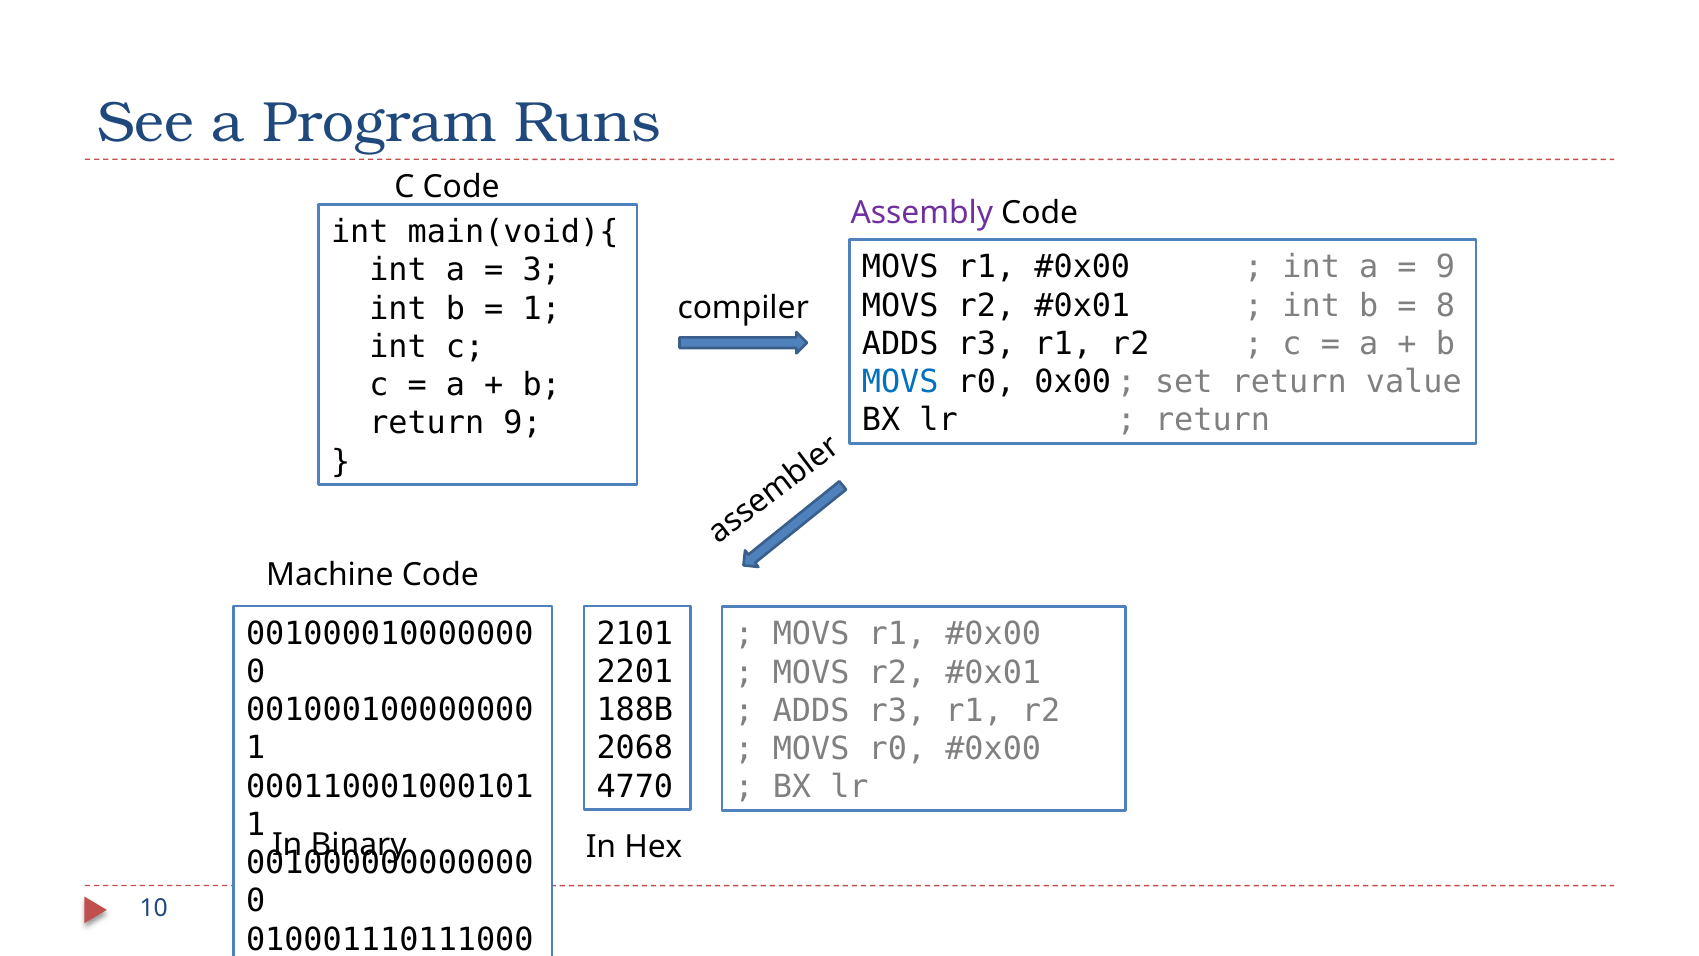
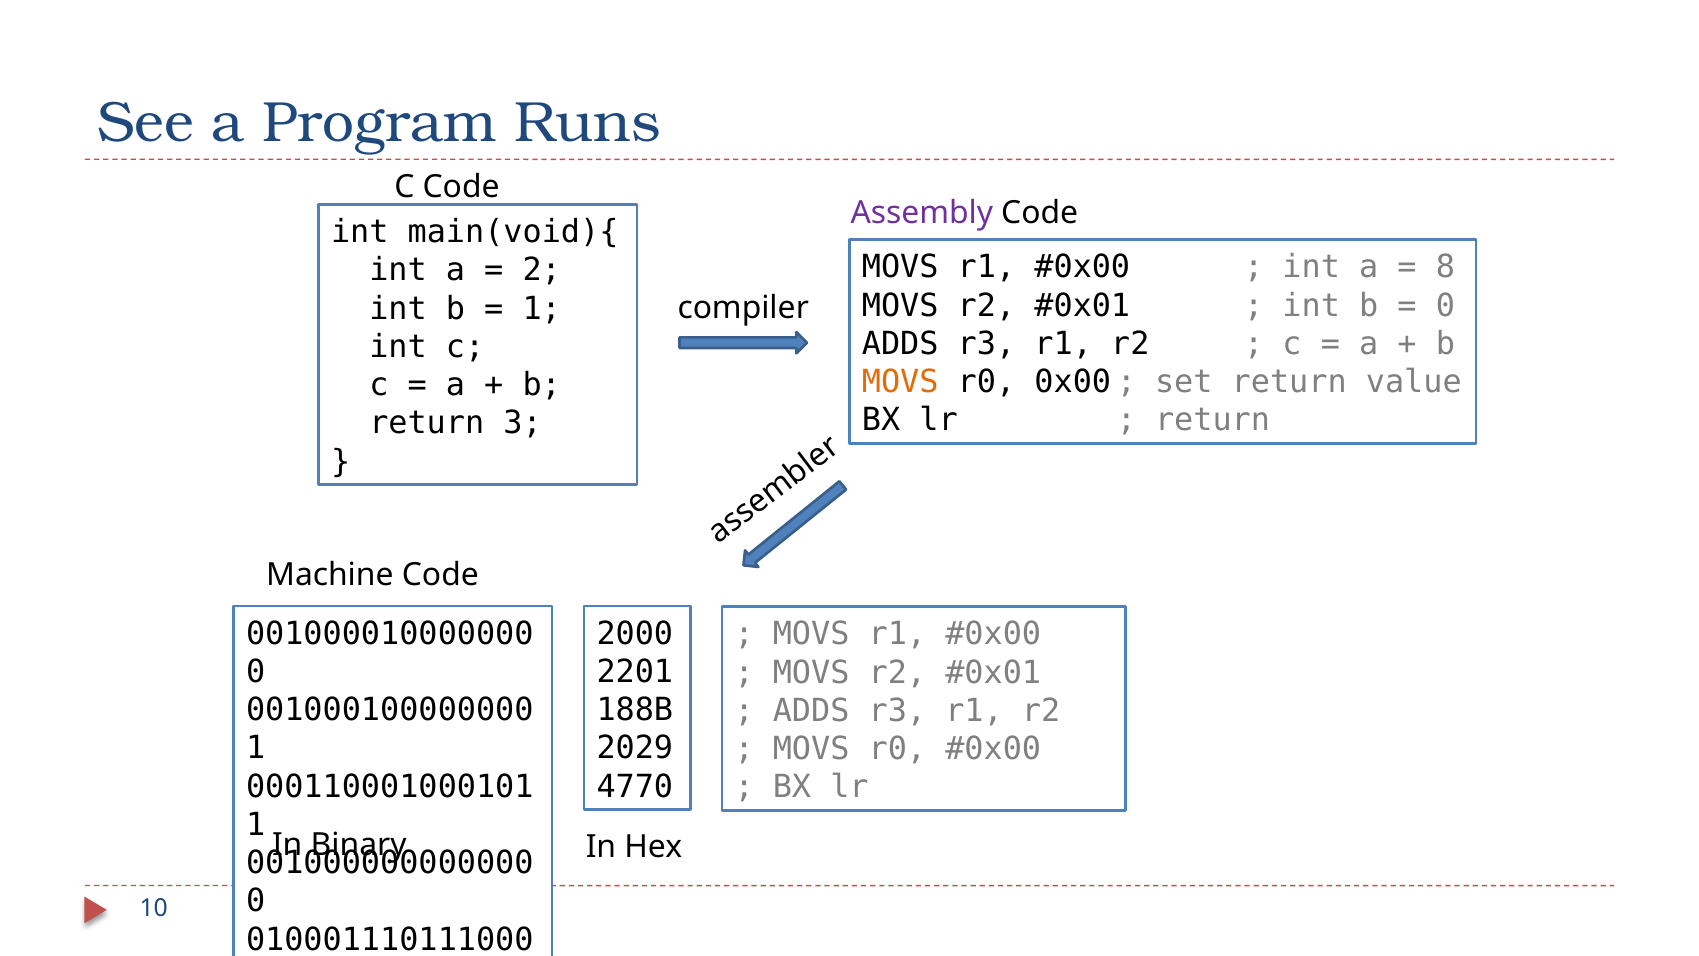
9: 9 -> 8 (1446, 267)
3: 3 -> 2 (542, 270)
8: 8 -> 0 (1446, 305)
MOVS colour: blue -> orange (900, 382)
return 9: 9 -> 3 (523, 423)
2101: 2101 -> 2000 (635, 633)
2068: 2068 -> 2029 (635, 748)
